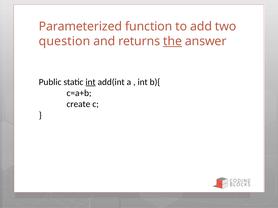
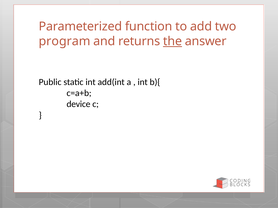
question: question -> program (65, 41)
int underline: present -> none (91, 82)
create: create -> device (78, 104)
